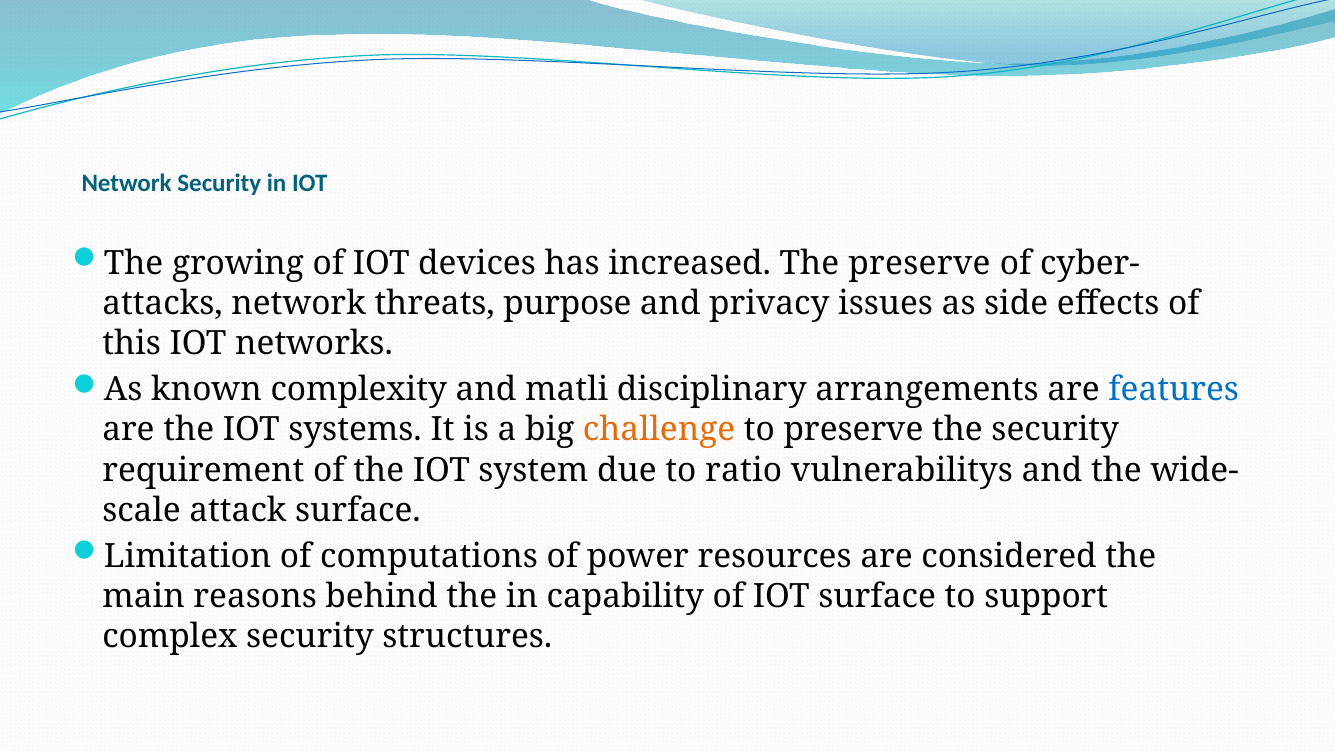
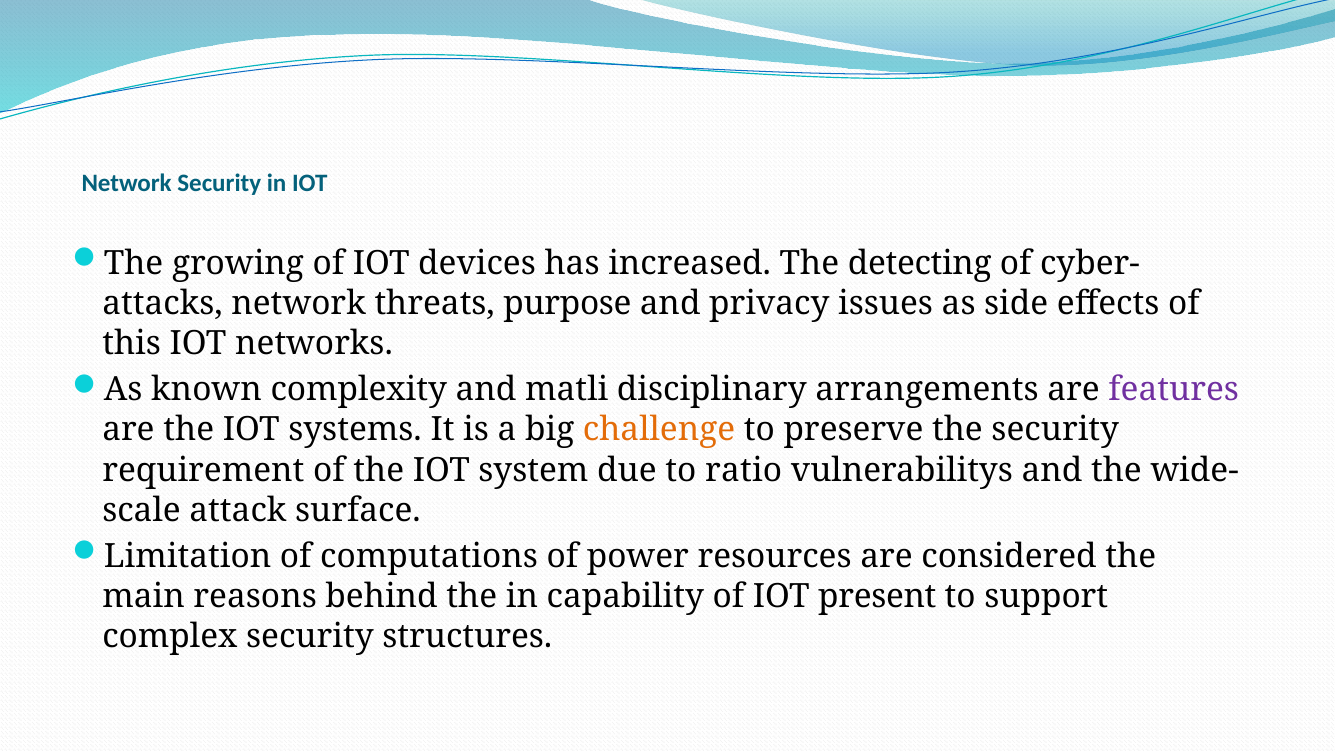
The preserve: preserve -> detecting (920, 263)
features colour: blue -> purple (1174, 390)
IOT surface: surface -> present (877, 597)
